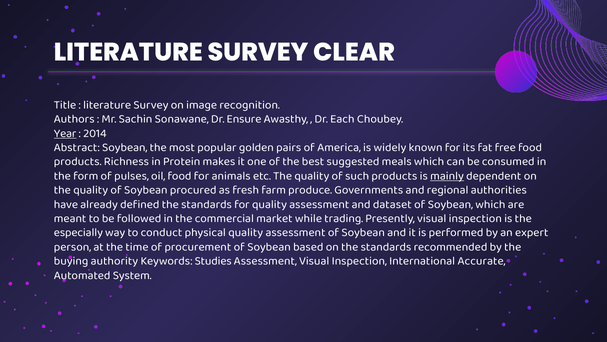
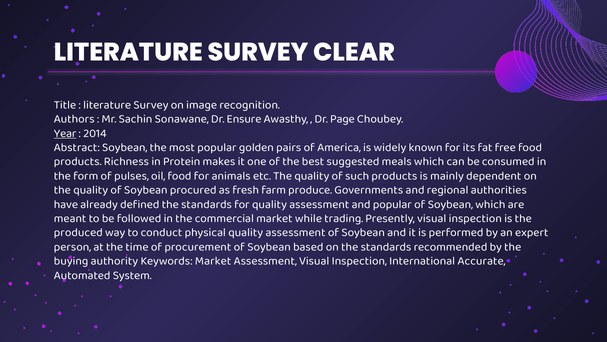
Each: Each -> Page (342, 119)
mainly underline: present -> none (447, 176)
and dataset: dataset -> popular (392, 204)
especially: especially -> produced (78, 232)
Keywords Studies: Studies -> Market (213, 261)
